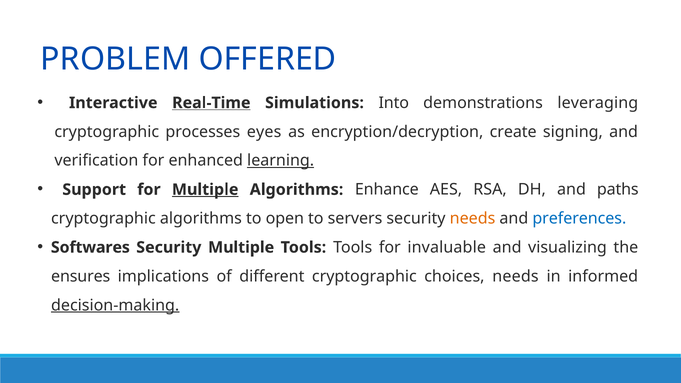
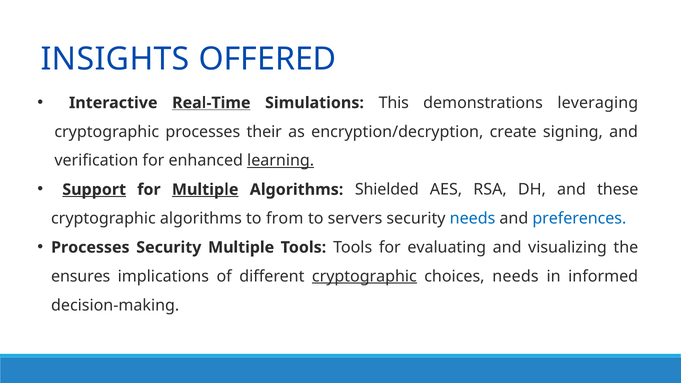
PROBLEM: PROBLEM -> INSIGHTS (115, 59)
Into: Into -> This (394, 103)
eyes: eyes -> their (264, 132)
Support underline: none -> present (94, 190)
Enhance: Enhance -> Shielded (387, 190)
paths: paths -> these (618, 190)
open: open -> from (285, 219)
needs colour: orange -> blue (473, 219)
Softwares: Softwares -> Processes (90, 247)
invaluable: invaluable -> evaluating (447, 247)
cryptographic underline: none -> present (364, 276)
decision-making underline: present -> none (115, 305)
